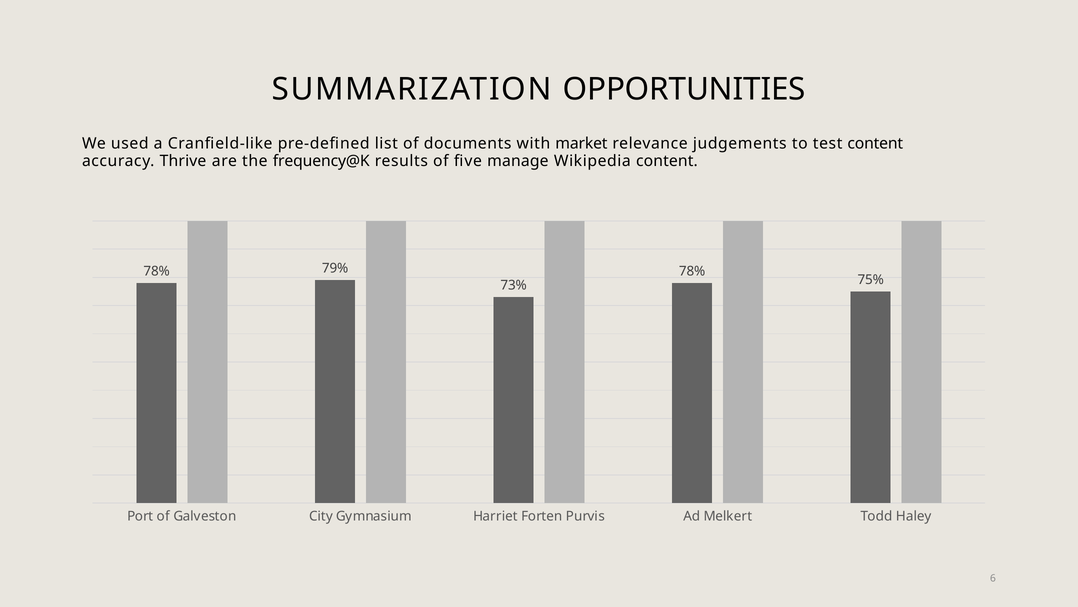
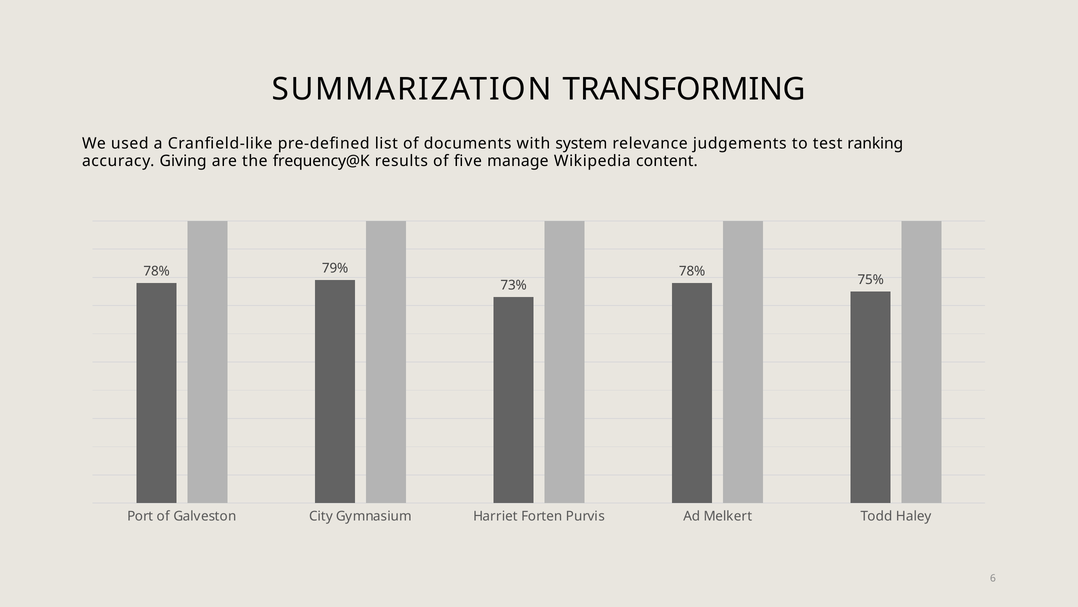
OPPORTUNITIES: OPPORTUNITIES -> TRANSFORMING (684, 90)
market: market -> system (581, 144)
test content: content -> ranking (875, 144)
Thrive: Thrive -> Giving (183, 161)
